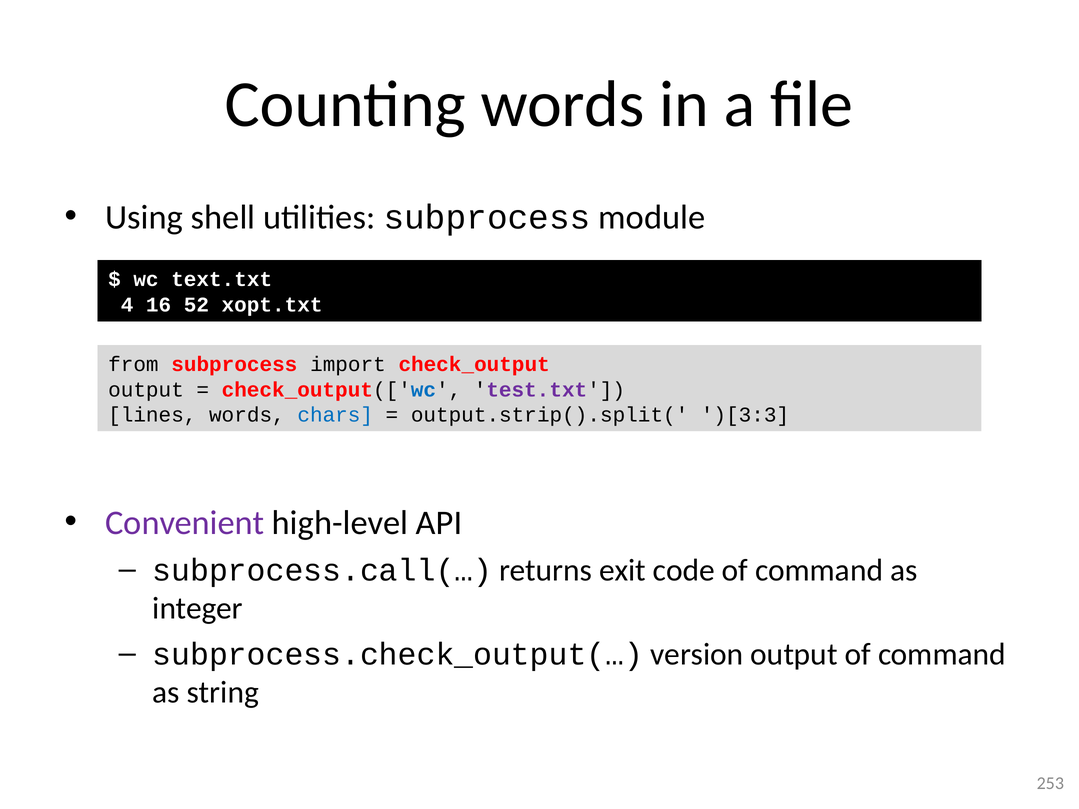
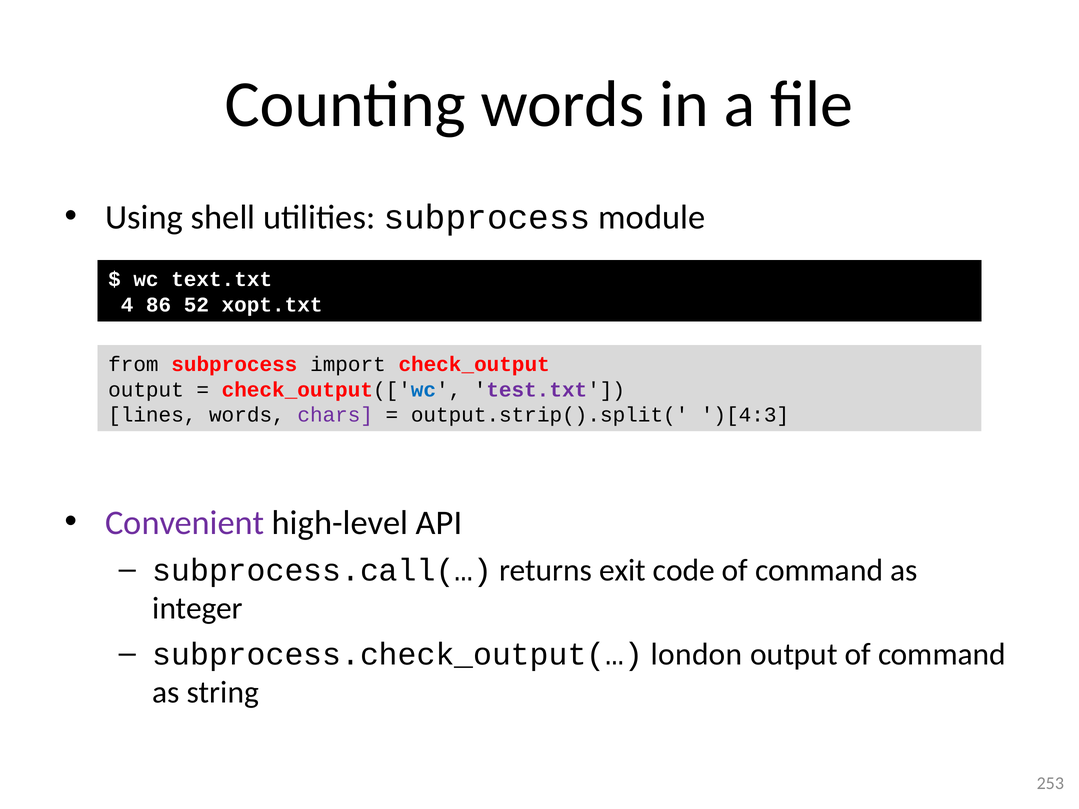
16: 16 -> 86 (159, 305)
chars colour: blue -> purple (335, 415)
)[3:3: )[3:3 -> )[4:3 (745, 415)
version: version -> london (697, 655)
